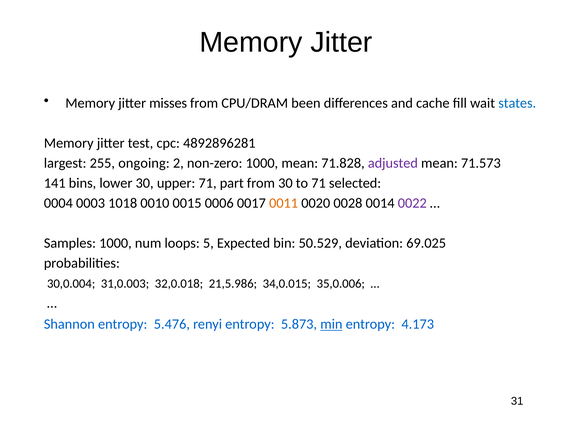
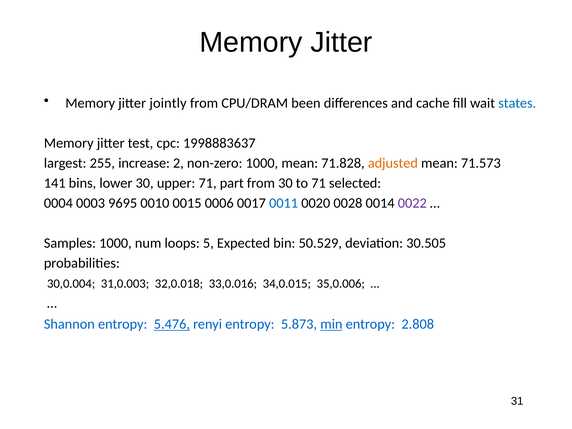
misses: misses -> jointly (168, 103)
4892896281: 4892896281 -> 1998883637 (219, 143)
ongoing: ongoing -> increase (144, 163)
adjusted colour: purple -> orange (393, 163)
1018: 1018 -> 9695 (123, 203)
0011 colour: orange -> blue (284, 203)
69.025: 69.025 -> 30.505 (426, 243)
21,5.986: 21,5.986 -> 33,0.016 (233, 284)
5.476 underline: none -> present (172, 324)
4.173: 4.173 -> 2.808 (418, 324)
